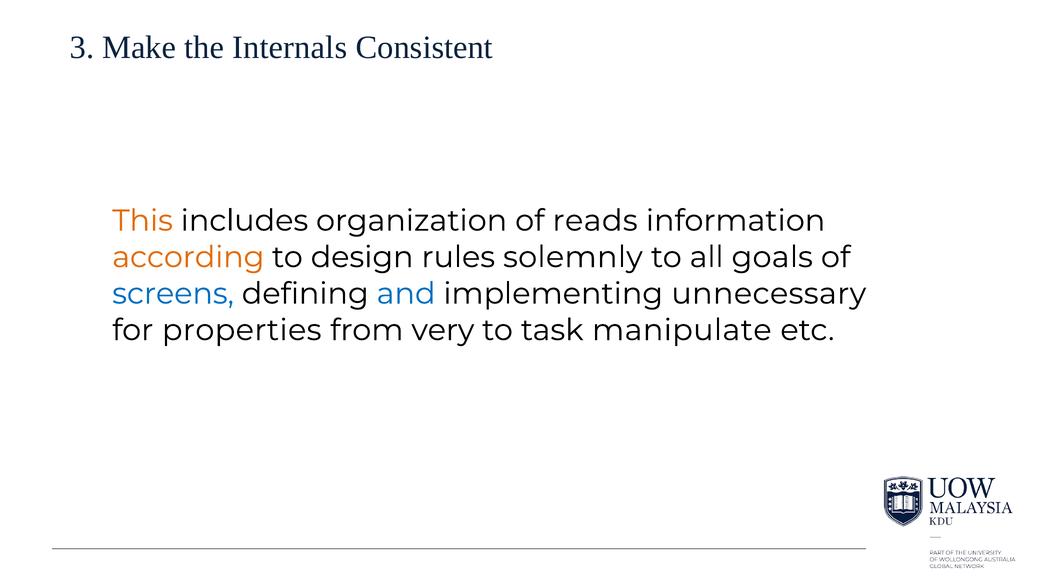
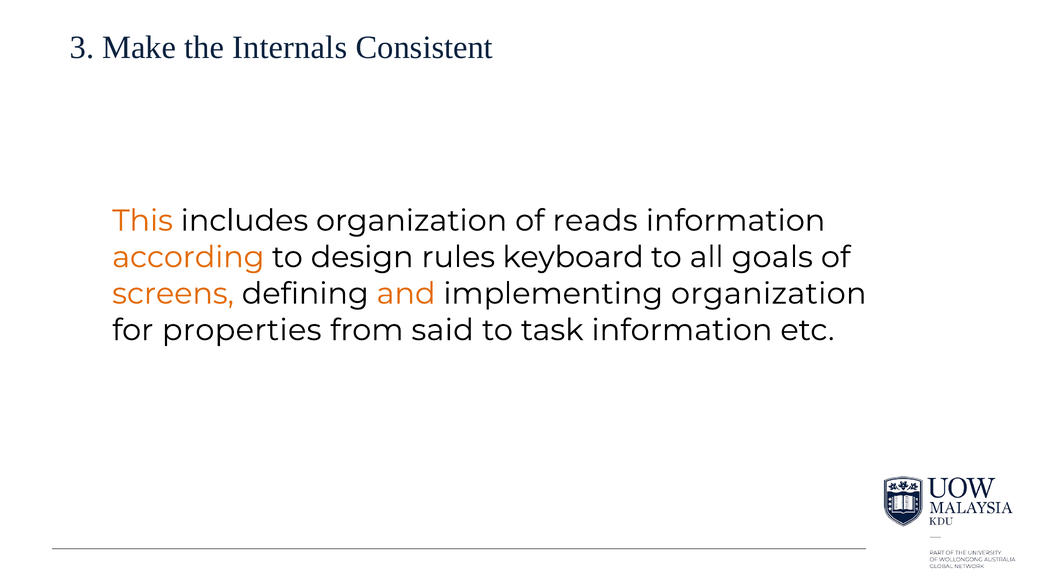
solemnly: solemnly -> keyboard (573, 257)
screens colour: blue -> orange (173, 294)
and colour: blue -> orange (406, 294)
implementing unnecessary: unnecessary -> organization (769, 294)
very: very -> said (443, 331)
task manipulate: manipulate -> information (682, 331)
